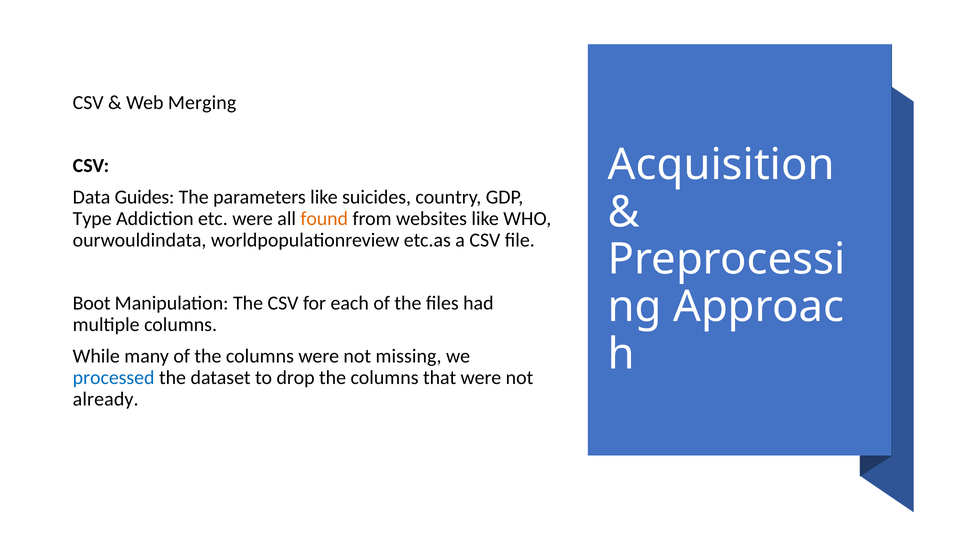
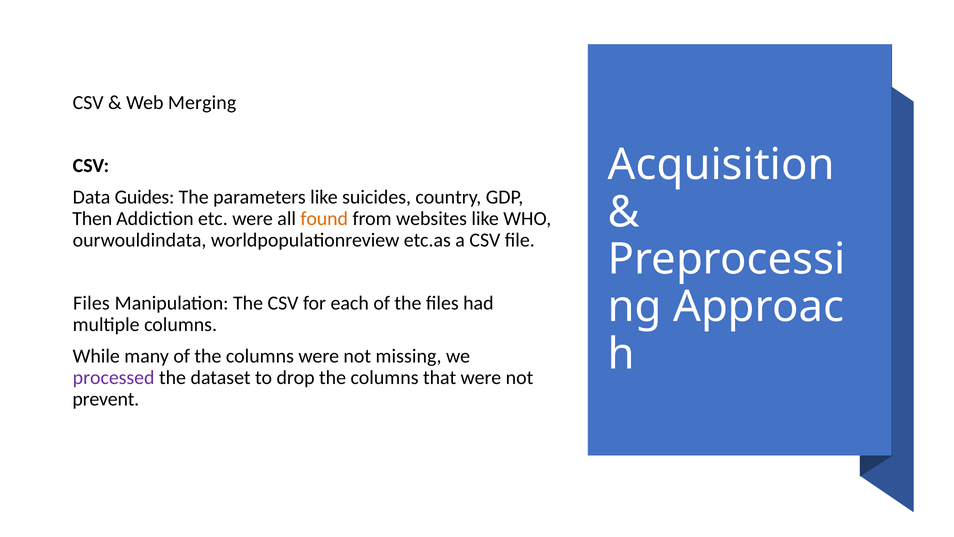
Type: Type -> Then (92, 219)
Boot: Boot -> Files (91, 303)
processed colour: blue -> purple (114, 377)
already: already -> prevent (106, 399)
